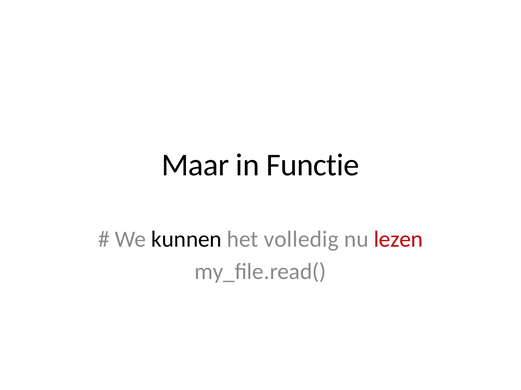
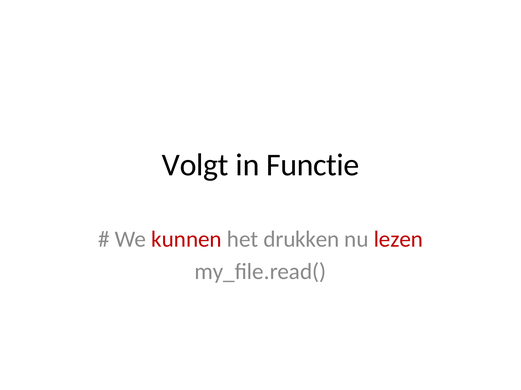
Maar: Maar -> Volgt (195, 165)
kunnen colour: black -> red (187, 240)
volledig: volledig -> drukken (301, 240)
